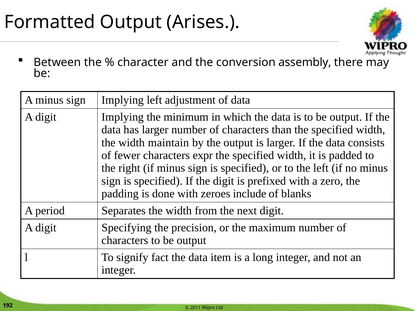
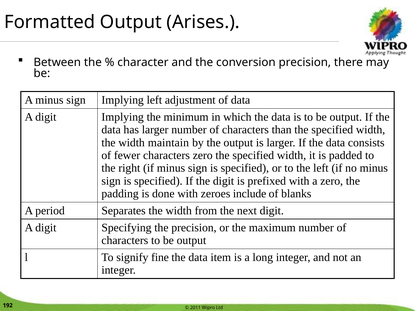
conversion assembly: assembly -> precision (305, 62)
characters expr: expr -> zero (203, 155)
fact: fact -> fine (160, 258)
